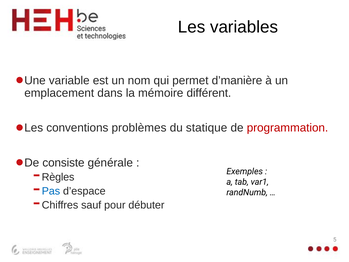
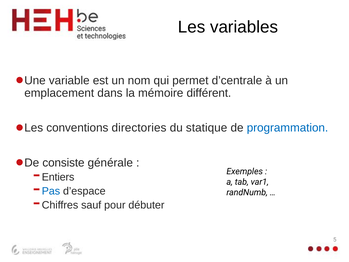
d’manière: d’manière -> d’centrale (237, 80)
problèmes: problèmes -> directories (139, 128)
programmation colour: red -> blue (287, 128)
Règles: Règles -> Entiers (58, 177)
